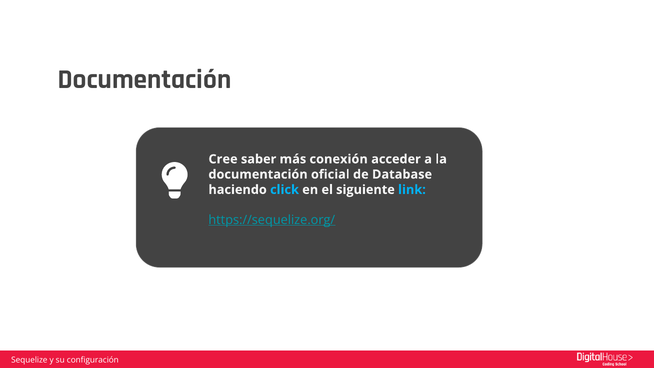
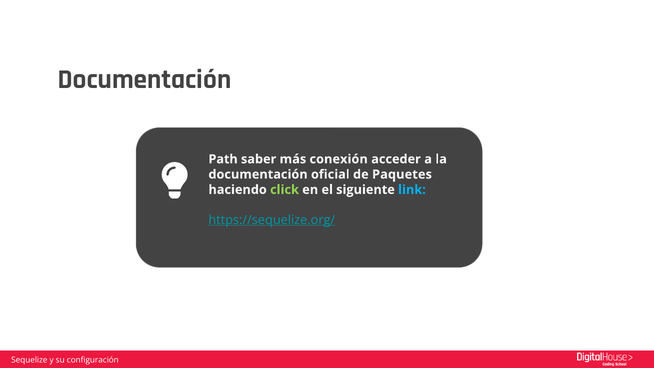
Cree: Cree -> Path (223, 159)
Database: Database -> Paquetes (402, 174)
click colour: light blue -> light green (285, 190)
